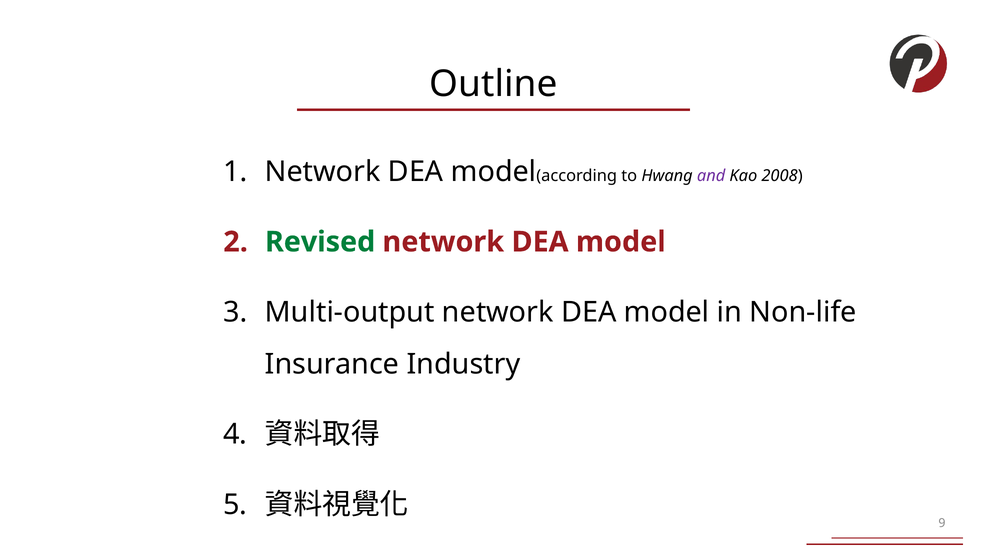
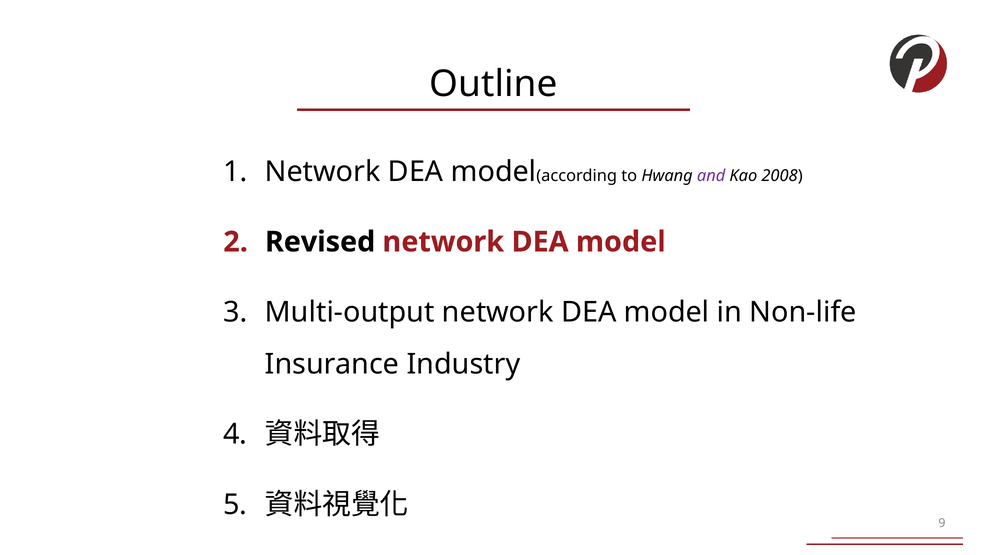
Revised colour: green -> black (320, 242)
